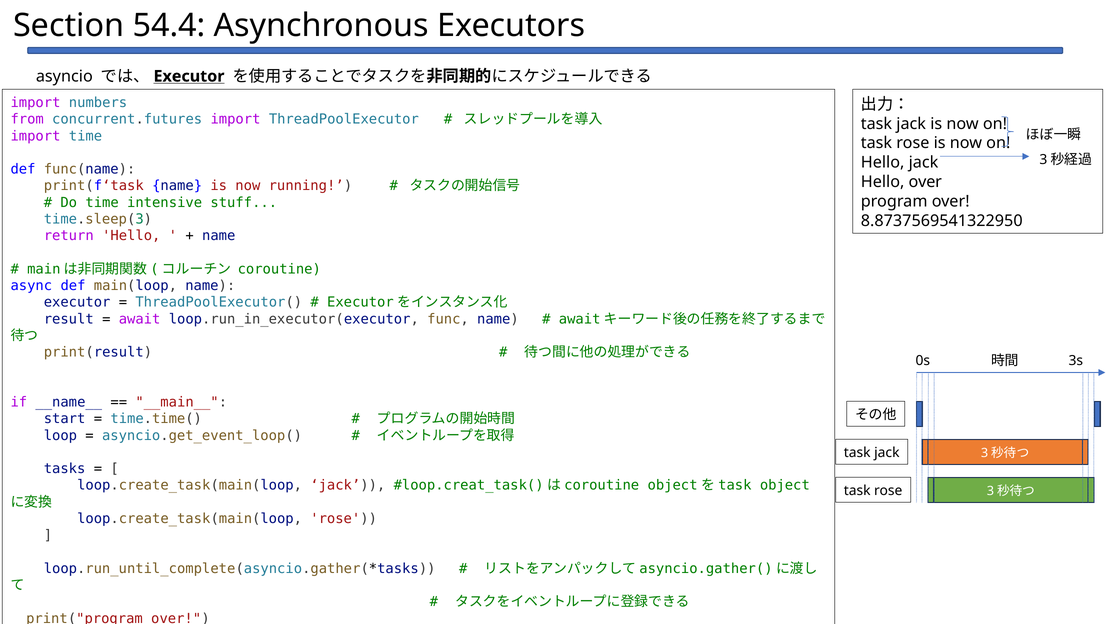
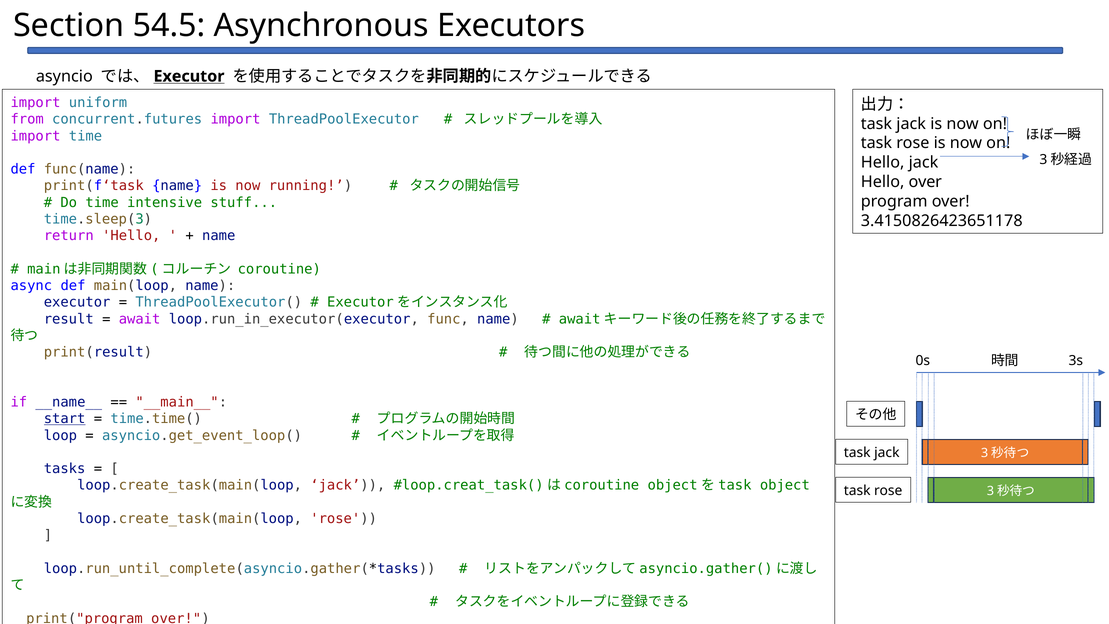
54.4: 54.4 -> 54.5 (169, 26)
numbers: numbers -> uniform (98, 103)
8.8737569541322950: 8.8737569541322950 -> 3.4150826423651178 (942, 221)
start underline: none -> present (65, 419)
